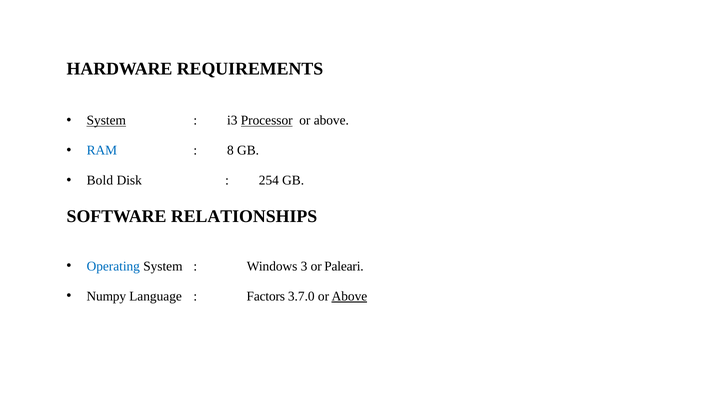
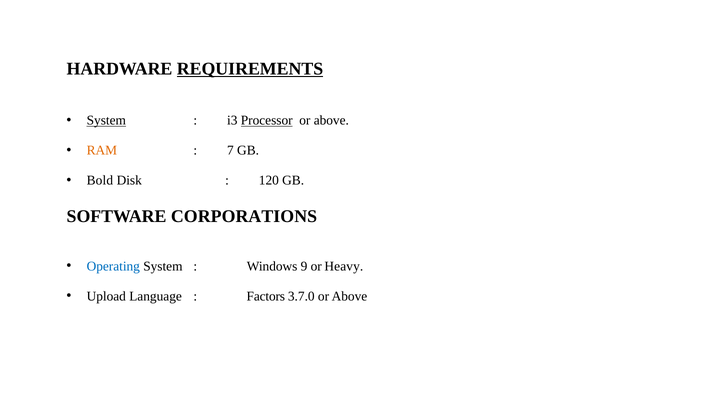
REQUIREMENTS underline: none -> present (250, 69)
RAM colour: blue -> orange (102, 150)
8: 8 -> 7 (230, 150)
254: 254 -> 120 (269, 180)
RELATIONSHIPS: RELATIONSHIPS -> CORPORATIONS (244, 216)
3: 3 -> 9 (304, 266)
Paleari: Paleari -> Heavy (344, 266)
Numpy: Numpy -> Upload (106, 296)
Above underline: present -> none (349, 296)
